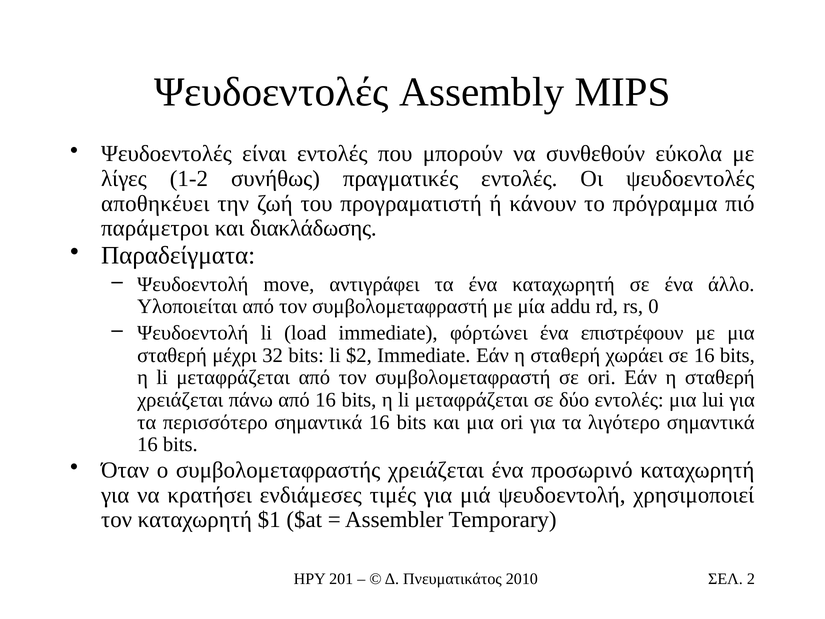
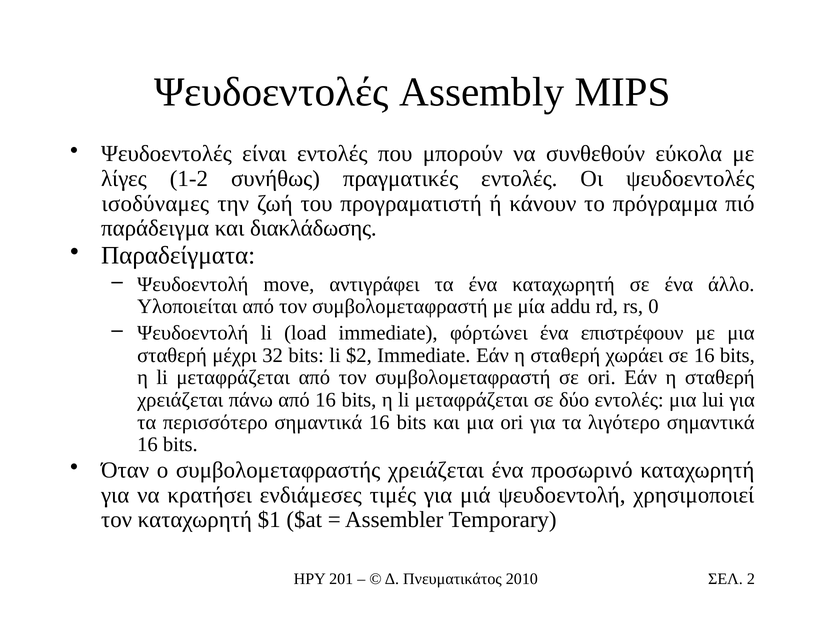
αποθηκέυει: αποθηκέυει -> ισοδύναμες (155, 203)
παράμετροι: παράμετροι -> παράδειγμα (155, 228)
